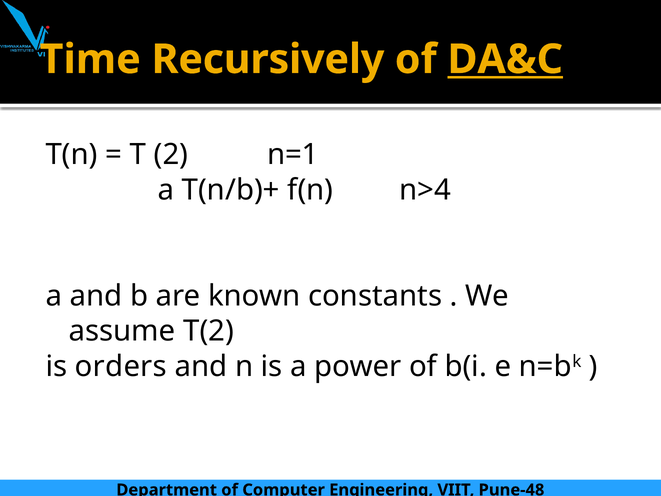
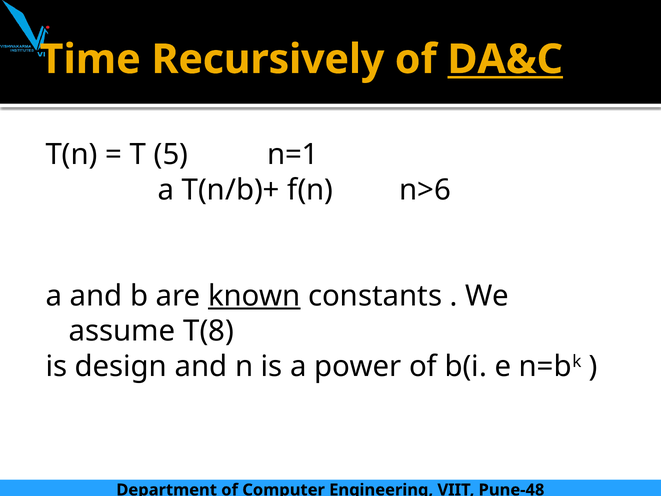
2: 2 -> 5 (171, 155)
n>4: n>4 -> n>6 (425, 190)
known underline: none -> present (254, 296)
T(2: T(2 -> T(8 (209, 331)
orders: orders -> design (121, 366)
